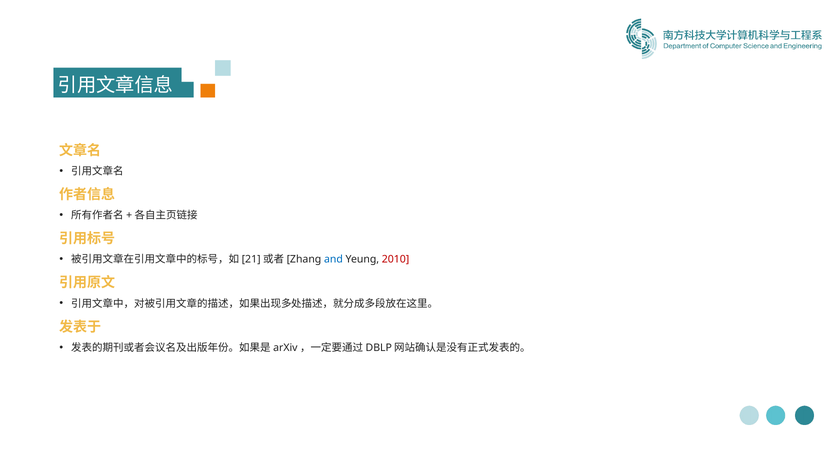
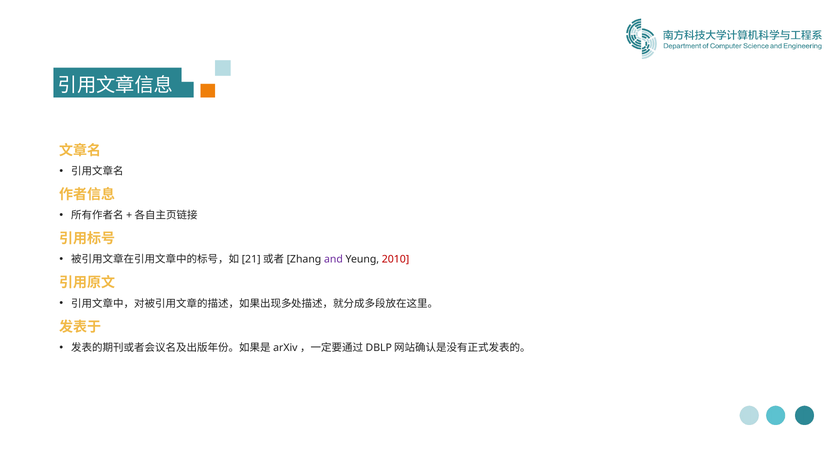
and colour: blue -> purple (333, 259)
